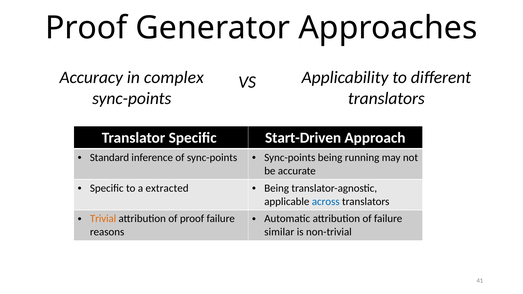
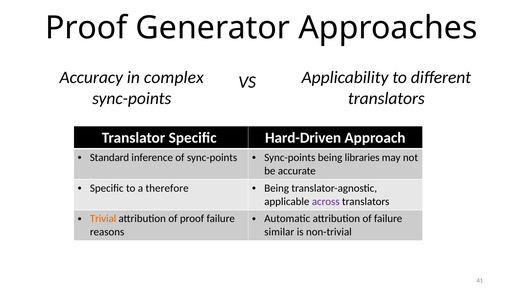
Start-Driven: Start-Driven -> Hard-Driven (303, 138)
running: running -> libraries (362, 158)
extracted: extracted -> therefore (167, 188)
across colour: blue -> purple (326, 202)
